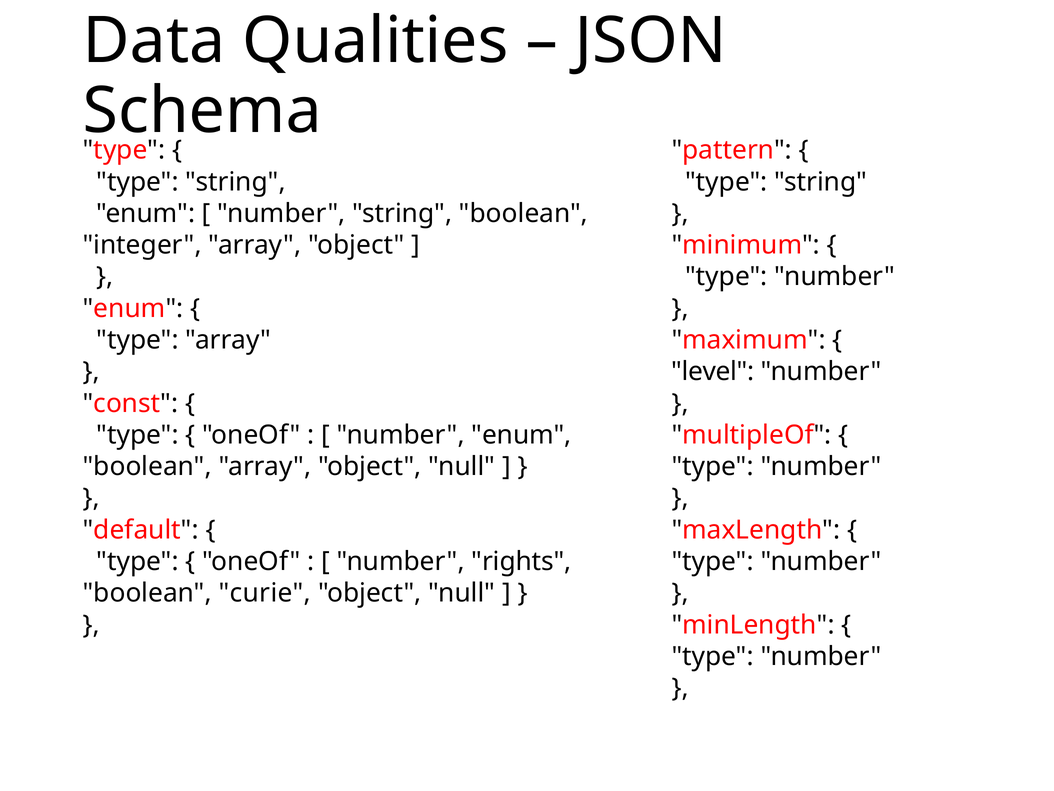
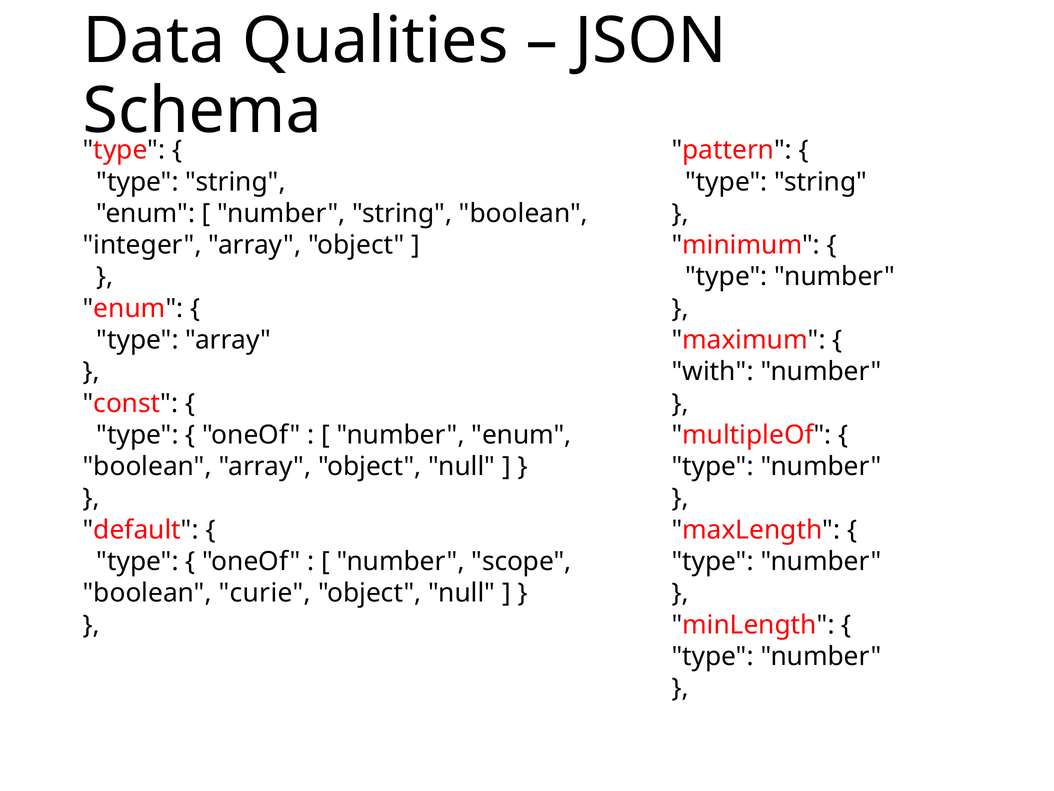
level: level -> with (713, 371)
rights: rights -> scope (521, 561)
